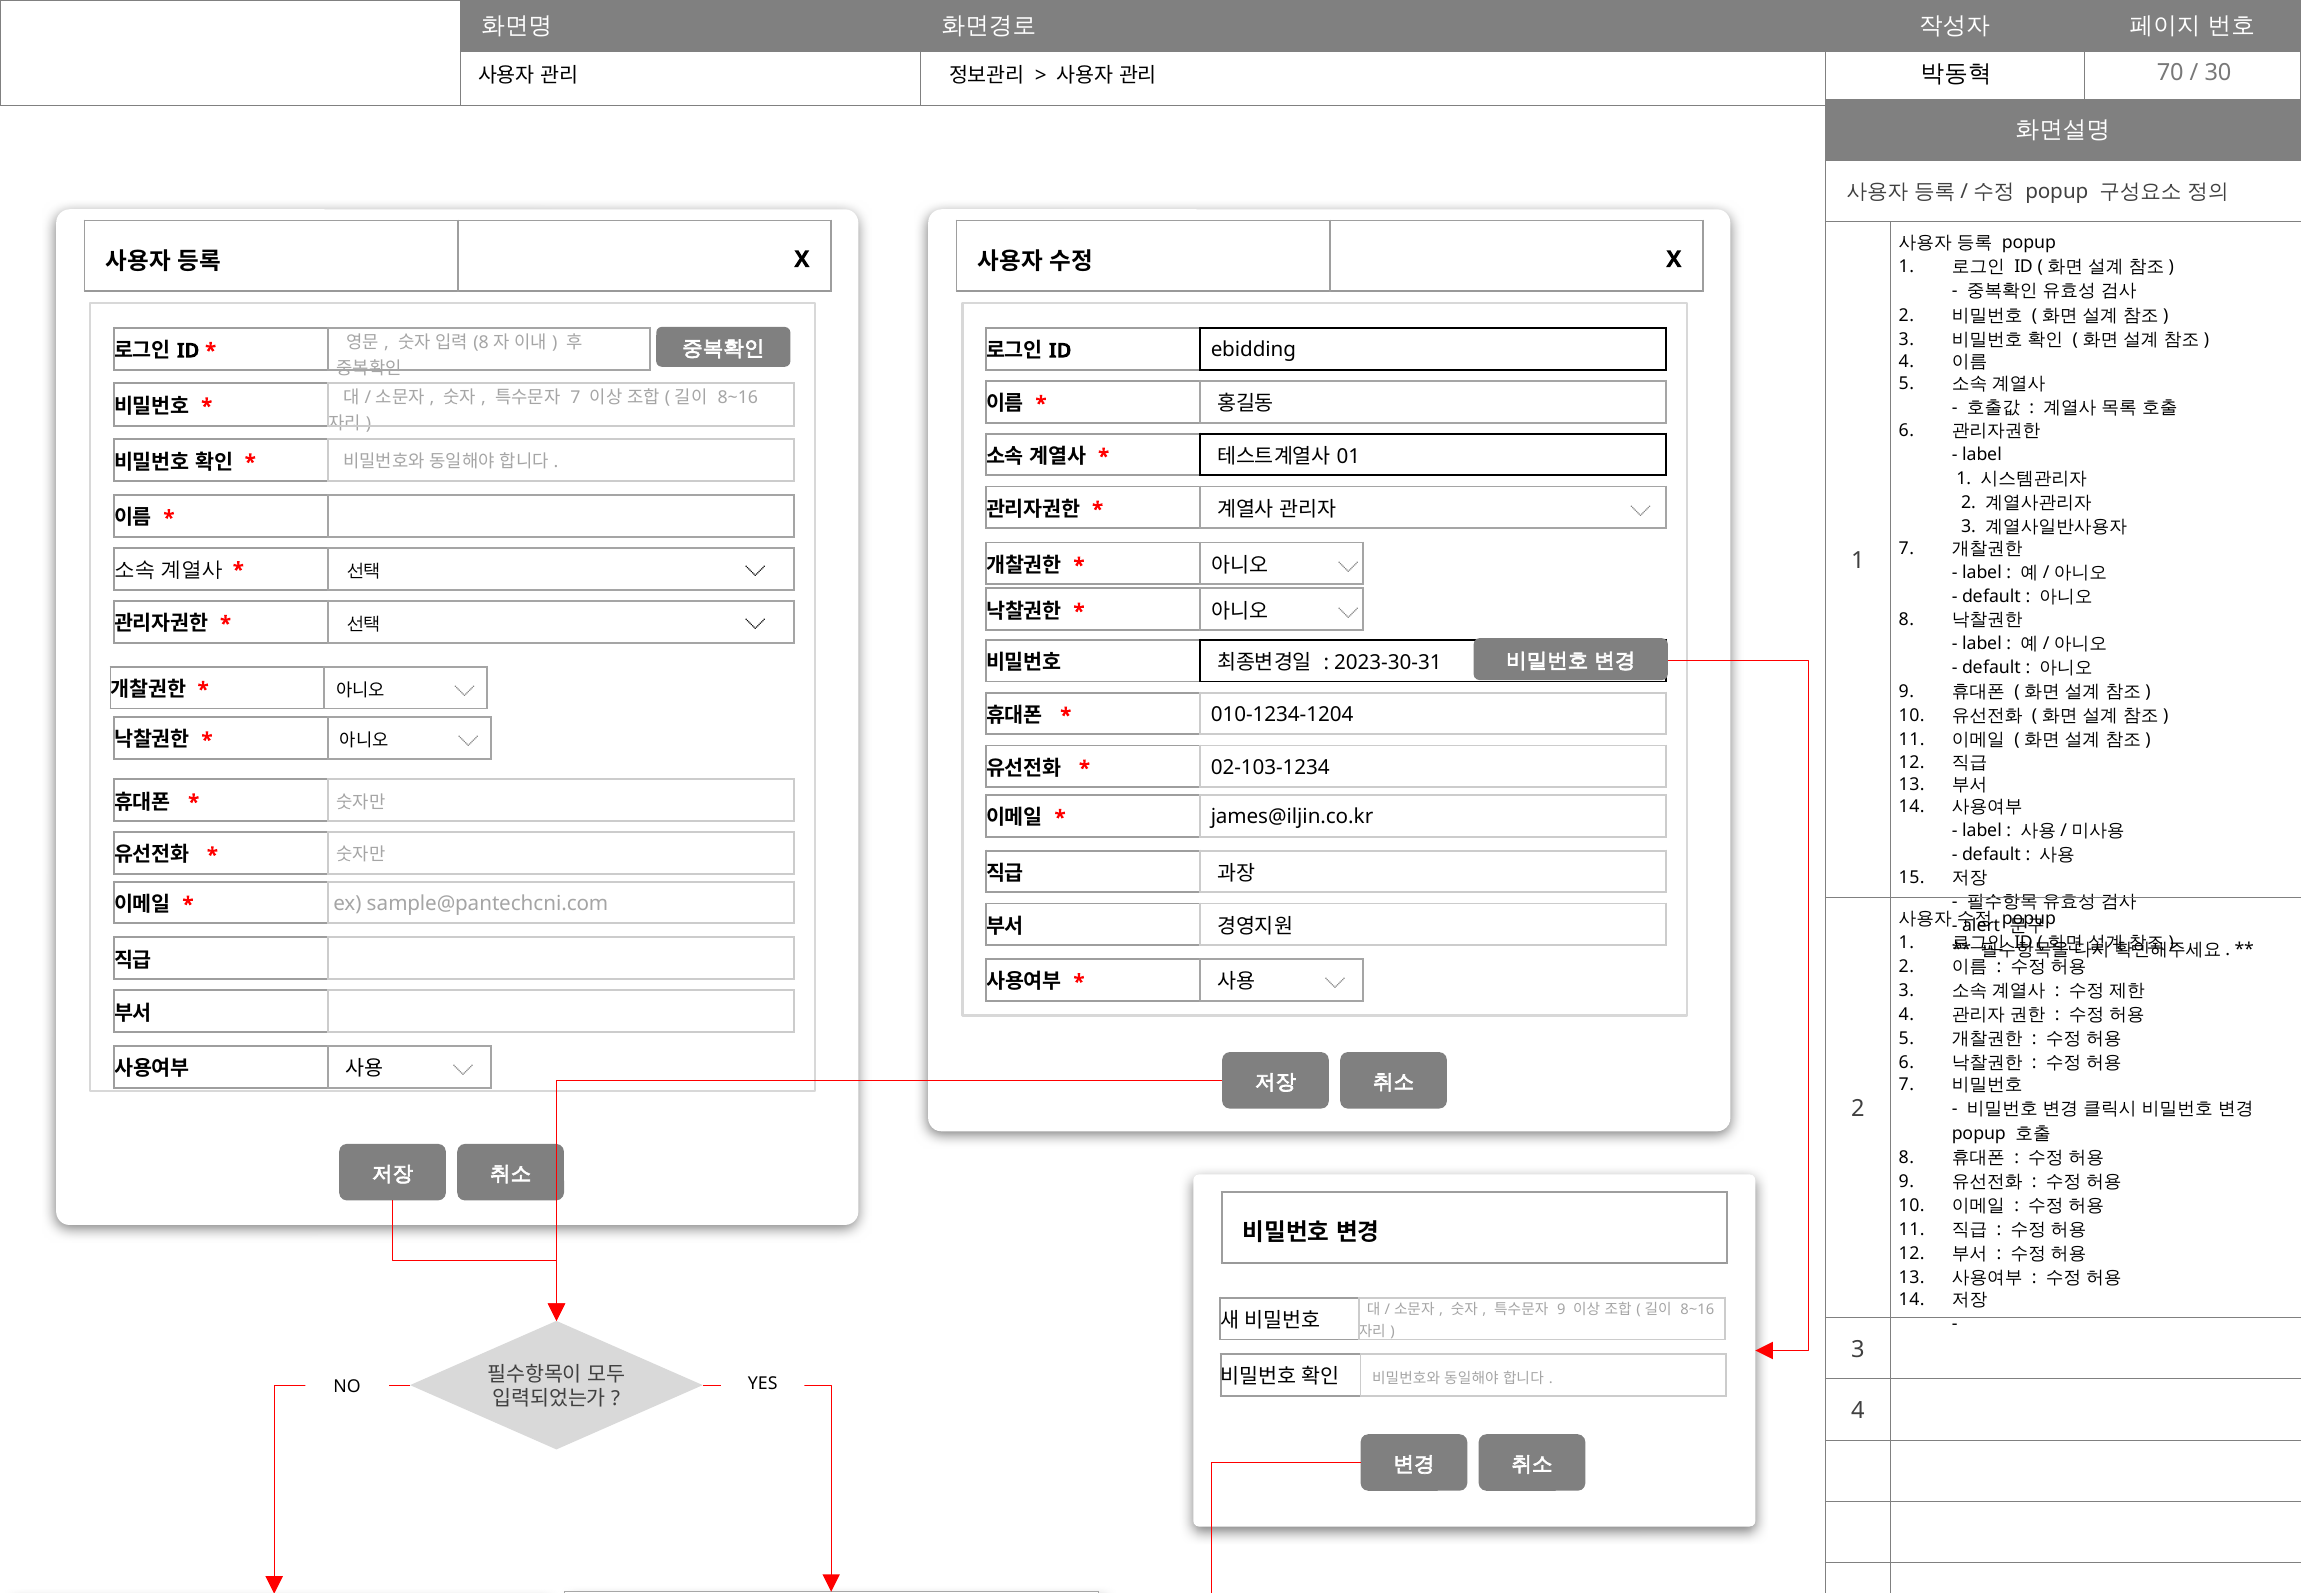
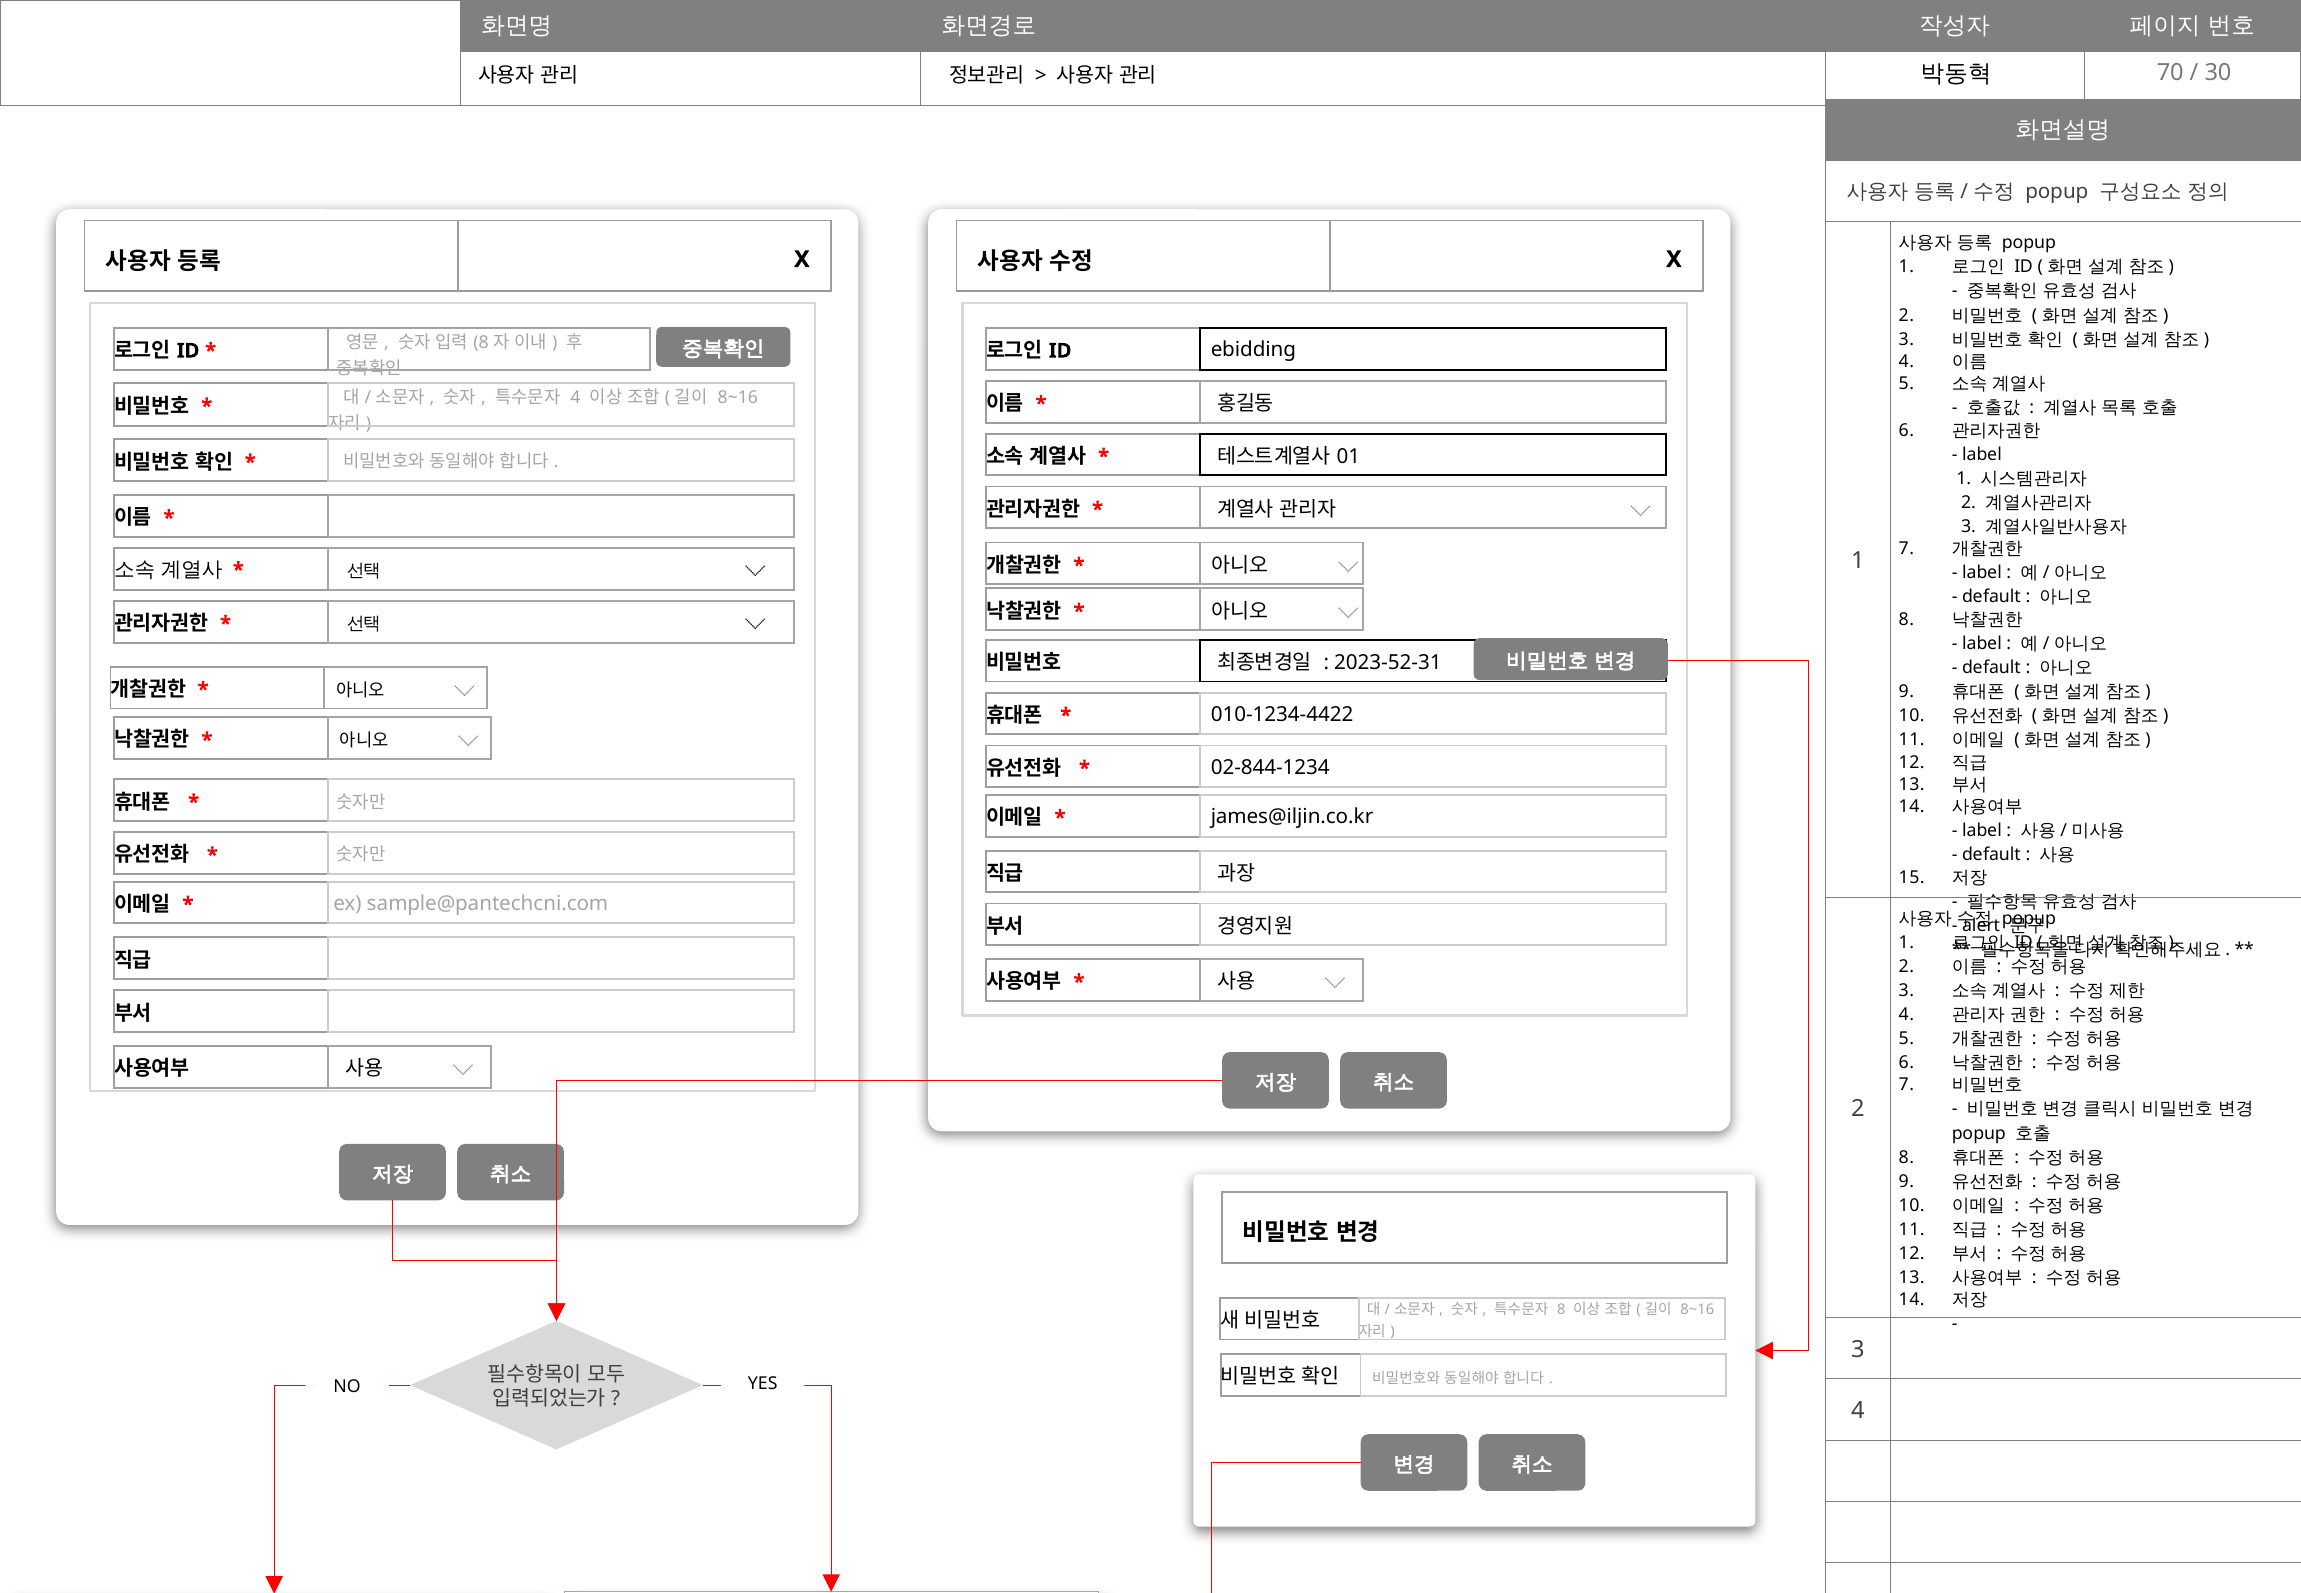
7: 7 -> 4 (575, 398)
2023-30-31: 2023-30-31 -> 2023-52-31 (1388, 663)
010-1234-1204: 010-1234-1204 -> 010-1234-4422 (1282, 715)
02-103-1234: 02-103-1234 -> 02-844-1234 (1270, 768)
9: 9 -> 8 (1561, 1310)
